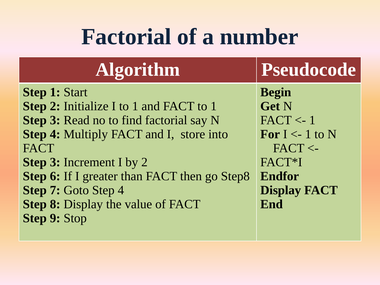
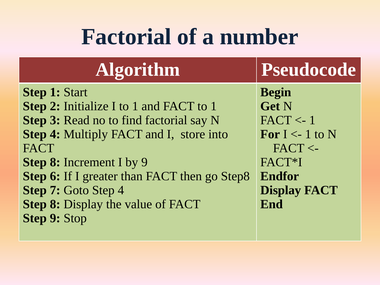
3: 3 -> 8 (55, 162)
by 2: 2 -> 9 (144, 162)
